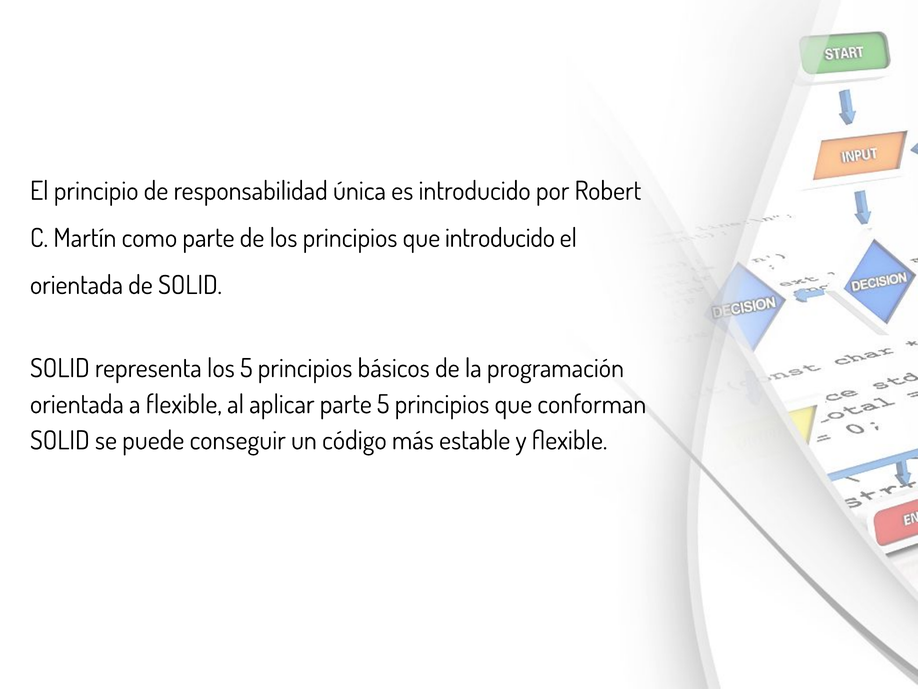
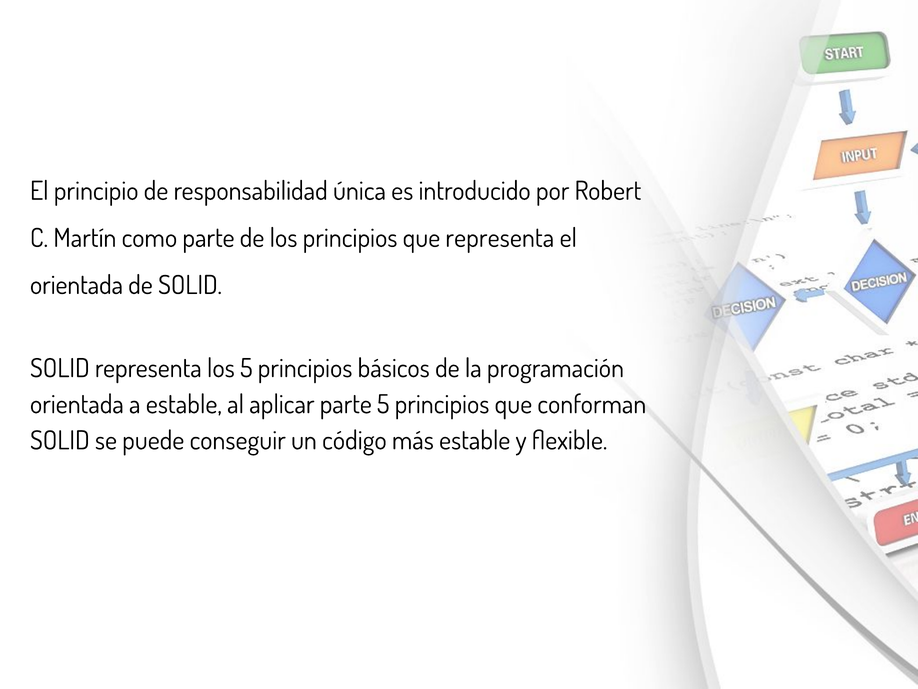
que introducido: introducido -> representa (500, 238)
a flexible: flexible -> estable (184, 404)
